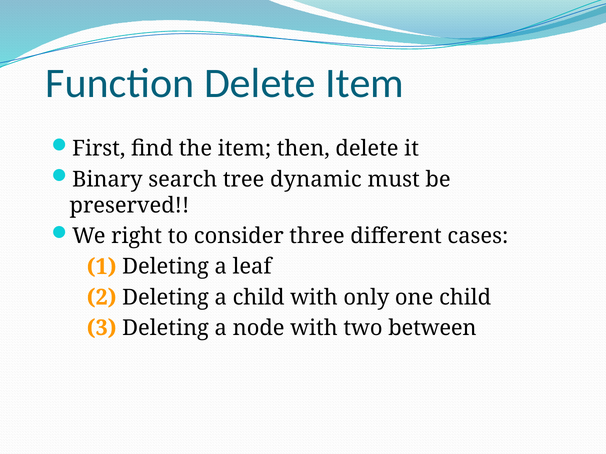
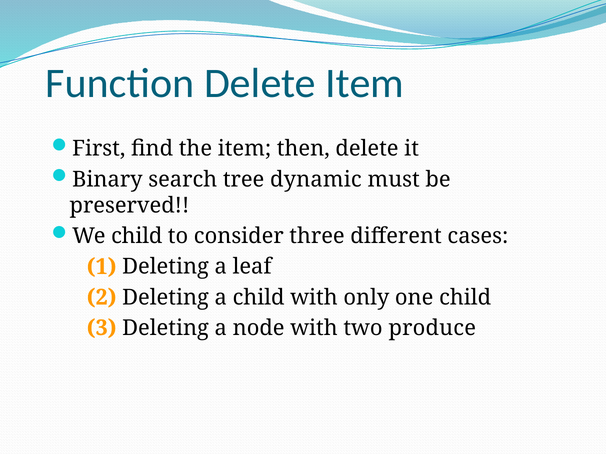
We right: right -> child (137, 236)
between: between -> produce (432, 328)
